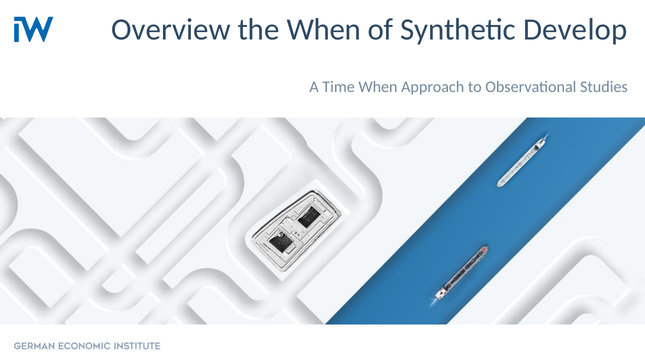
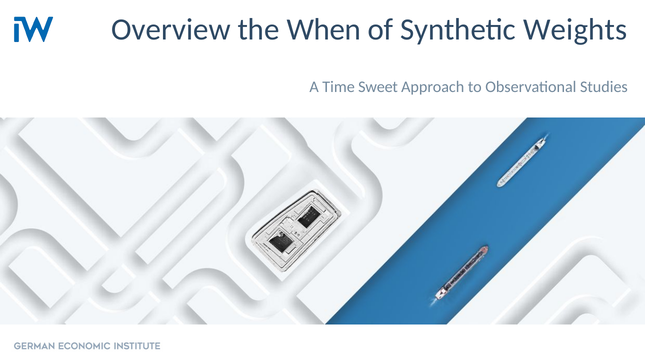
Develop: Develop -> Weights (575, 29)
Time When: When -> Sweet (378, 87)
